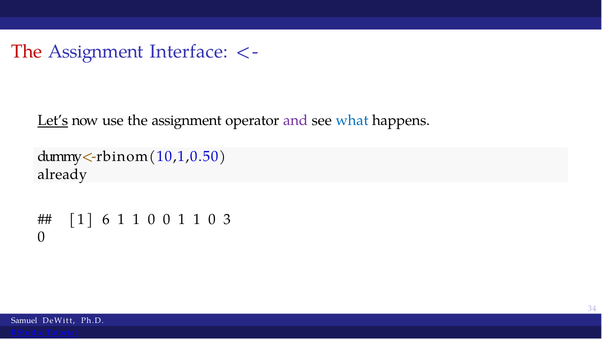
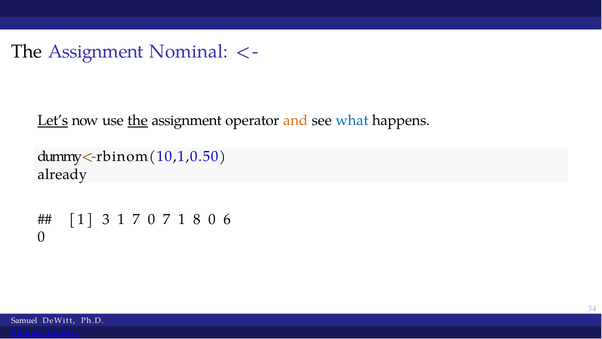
The colour: red -> black (27, 52)
Interface: Interface -> Nominal (189, 52)
the underline: none -> present (138, 121)
and colour: purple -> orange (296, 121)
6: 6 -> 3 (106, 219)
1: 1 -> 7 (136, 219)
0 0: 0 -> 7 (167, 219)
1: 1 -> 8 (197, 219)
3: 3 -> 6 (227, 219)
